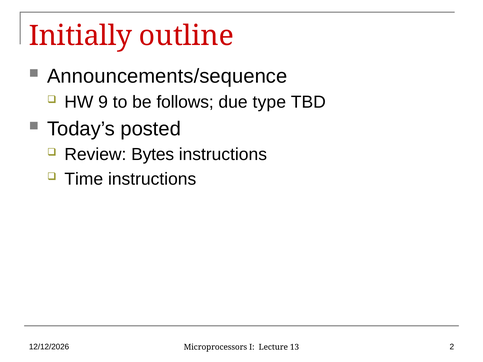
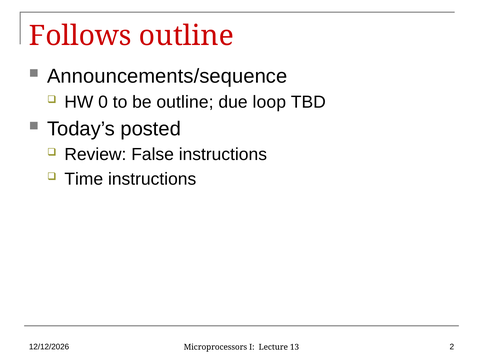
Initially: Initially -> Follows (80, 36)
9: 9 -> 0 (103, 102)
be follows: follows -> outline (185, 102)
type: type -> loop (269, 102)
Bytes: Bytes -> False (153, 155)
